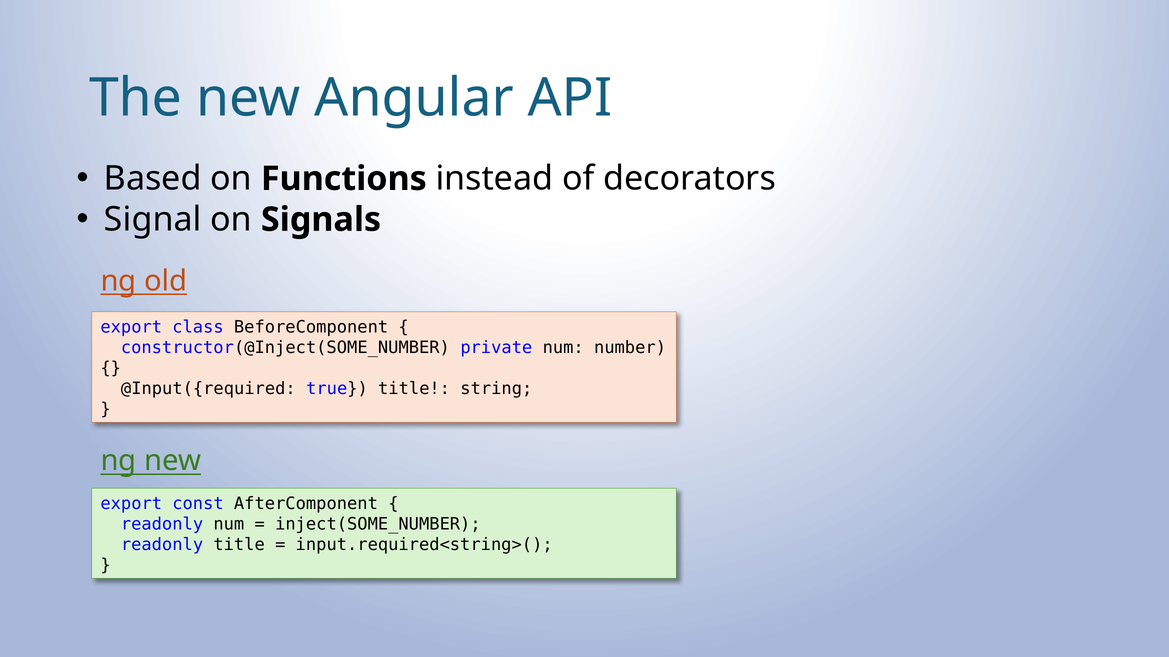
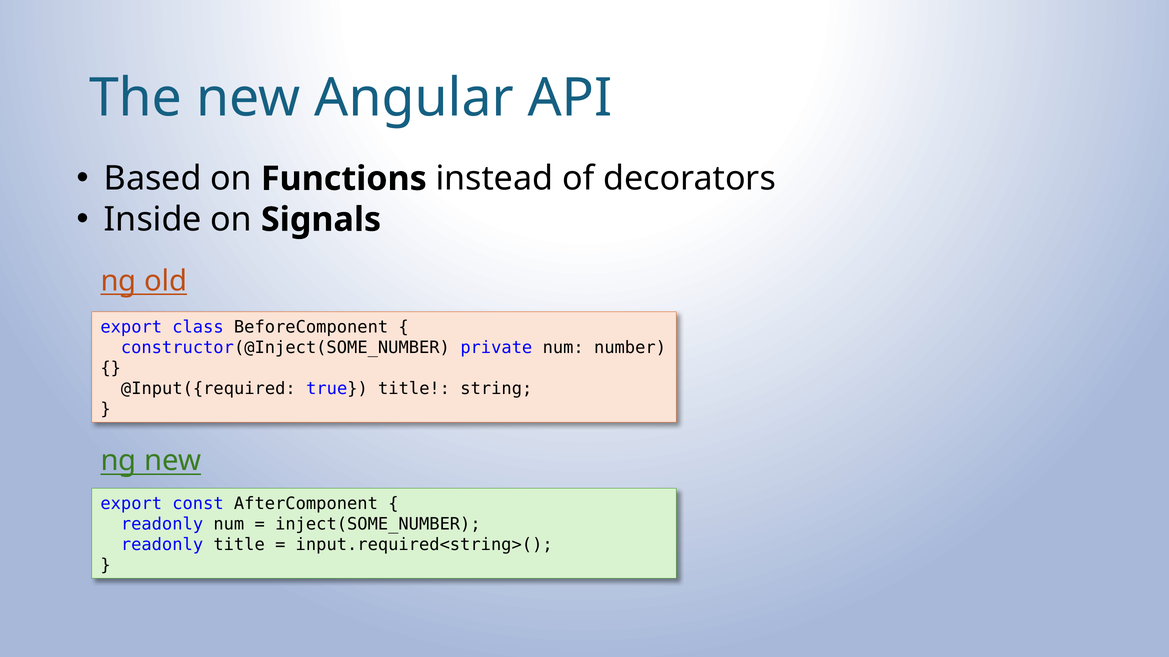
Signal: Signal -> Inside (153, 220)
